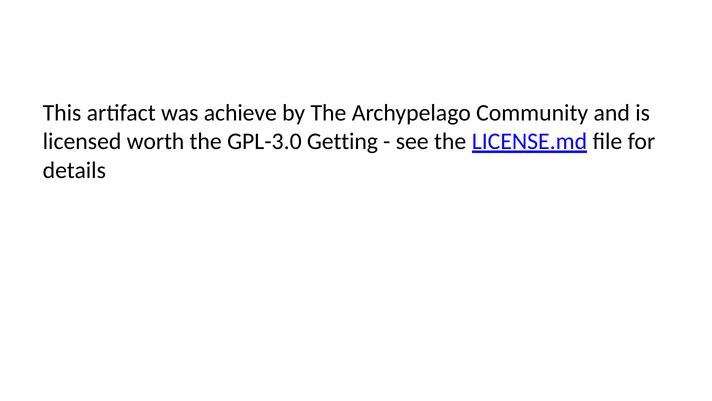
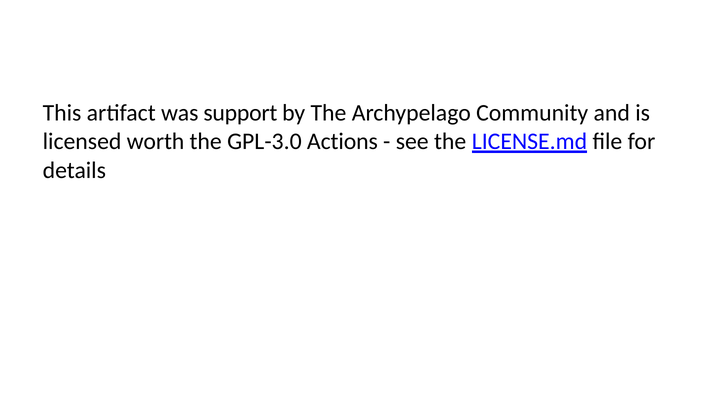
achieve: achieve -> support (240, 113)
Getting: Getting -> Actions (342, 141)
